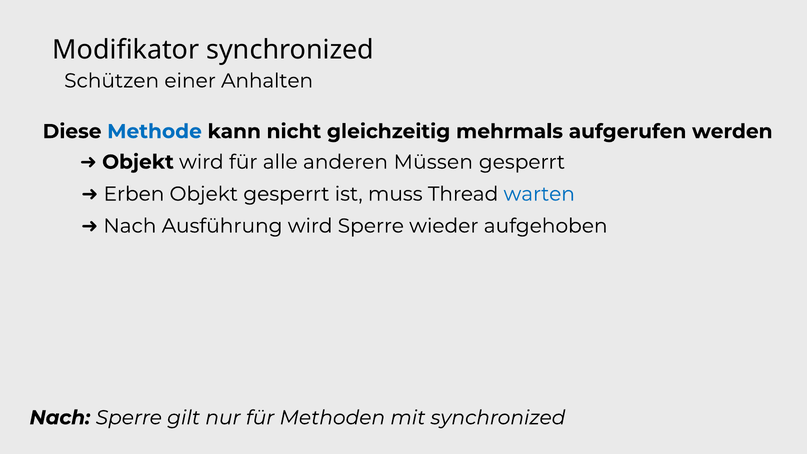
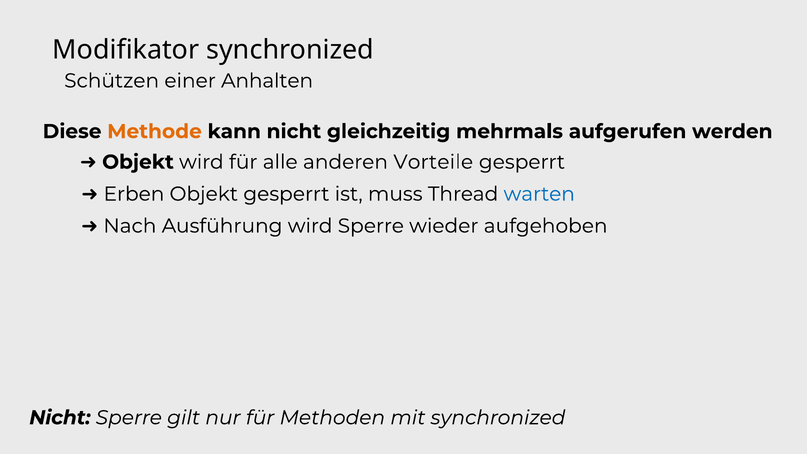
Methode colour: blue -> orange (155, 131)
Müssen: Müssen -> Vorteile (433, 162)
Nach: Nach -> Nicht (60, 418)
